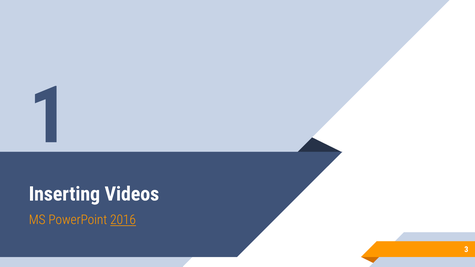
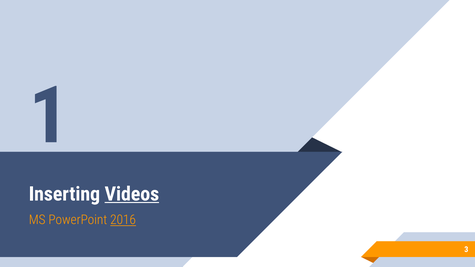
Videos underline: none -> present (132, 194)
